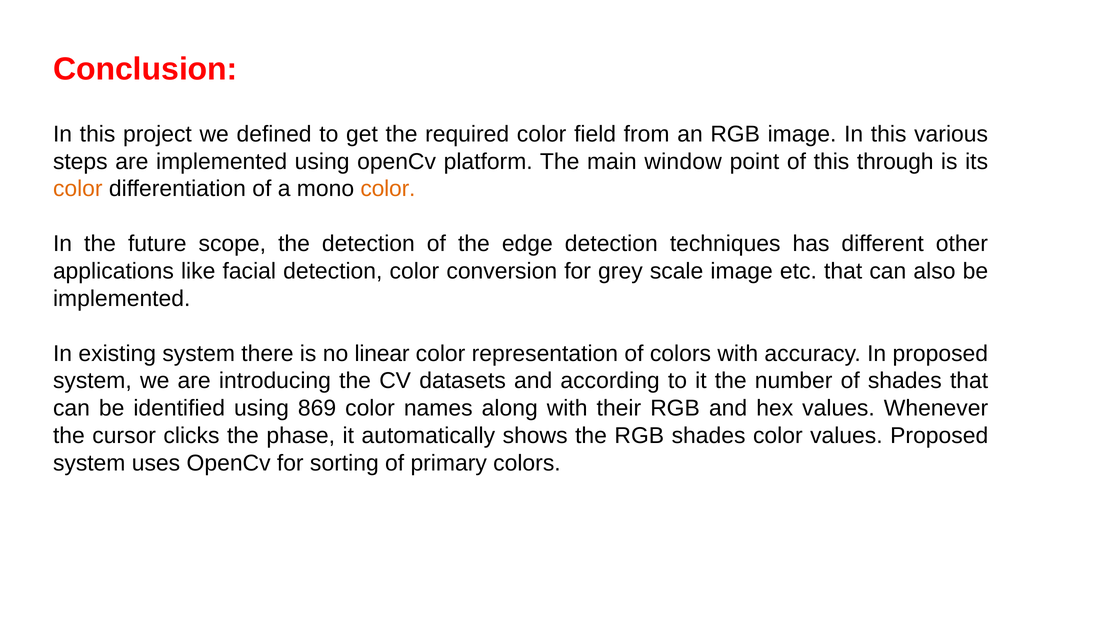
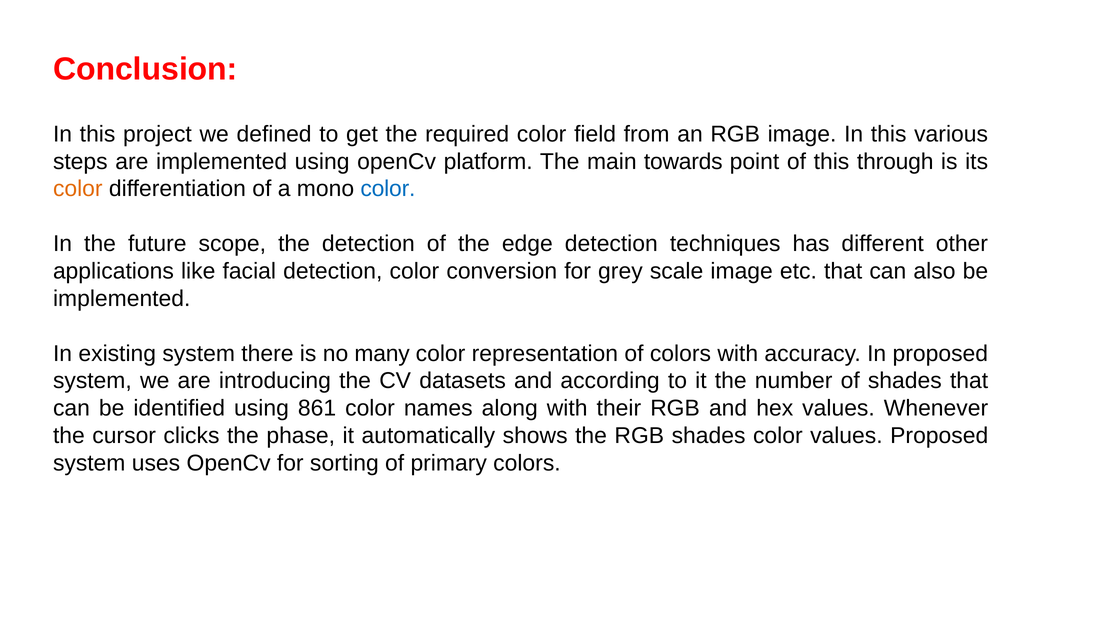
window: window -> towards (683, 162)
color colour: orange -> blue (388, 189)
linear: linear -> many (382, 354)
869: 869 -> 861 (317, 409)
